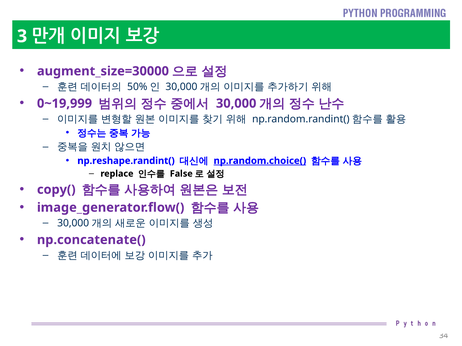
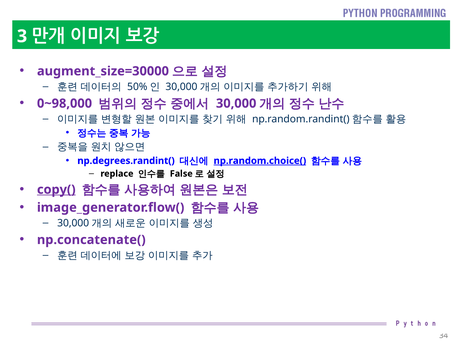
0~19,999: 0~19,999 -> 0~98,000 (65, 104)
np.reshape.randint(: np.reshape.randint( -> np.degrees.randint( (126, 161)
copy( underline: none -> present (56, 190)
